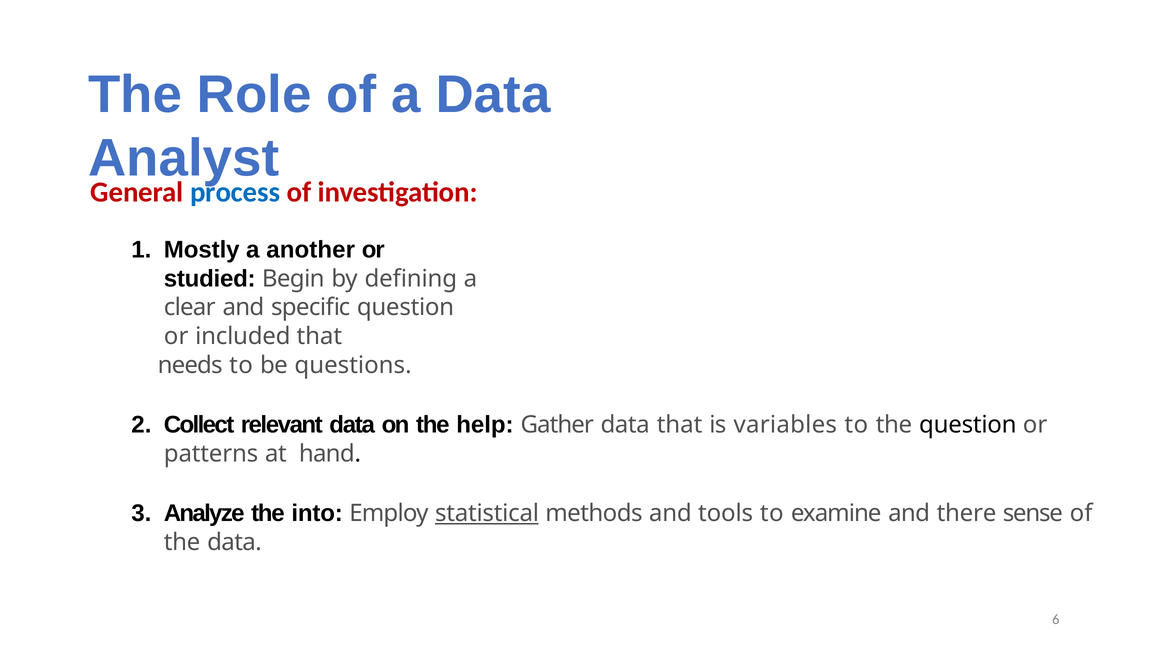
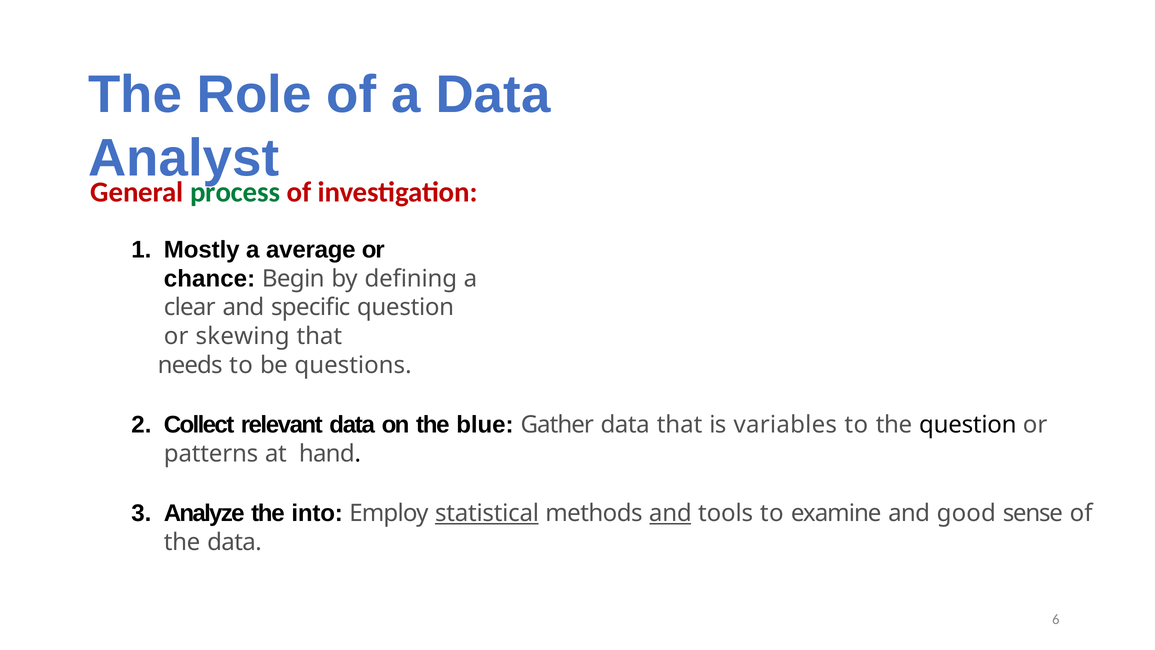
process colour: blue -> green (235, 192)
another: another -> average (311, 250)
studied: studied -> chance (210, 278)
included: included -> skewing (243, 336)
help: help -> blue (485, 425)
and underline: none -> present (670, 513)
there: there -> good (966, 513)
